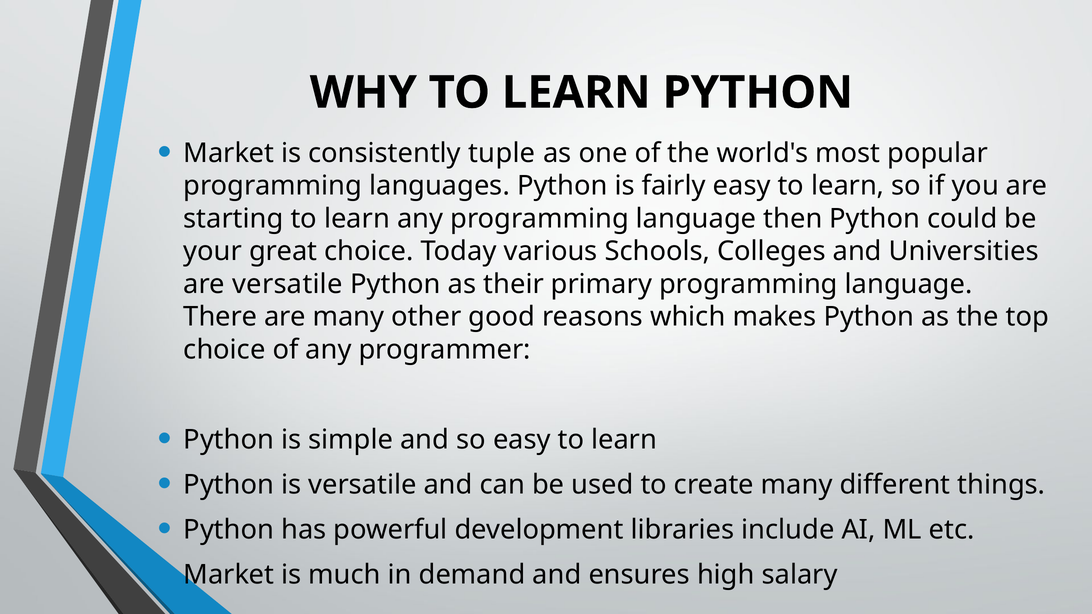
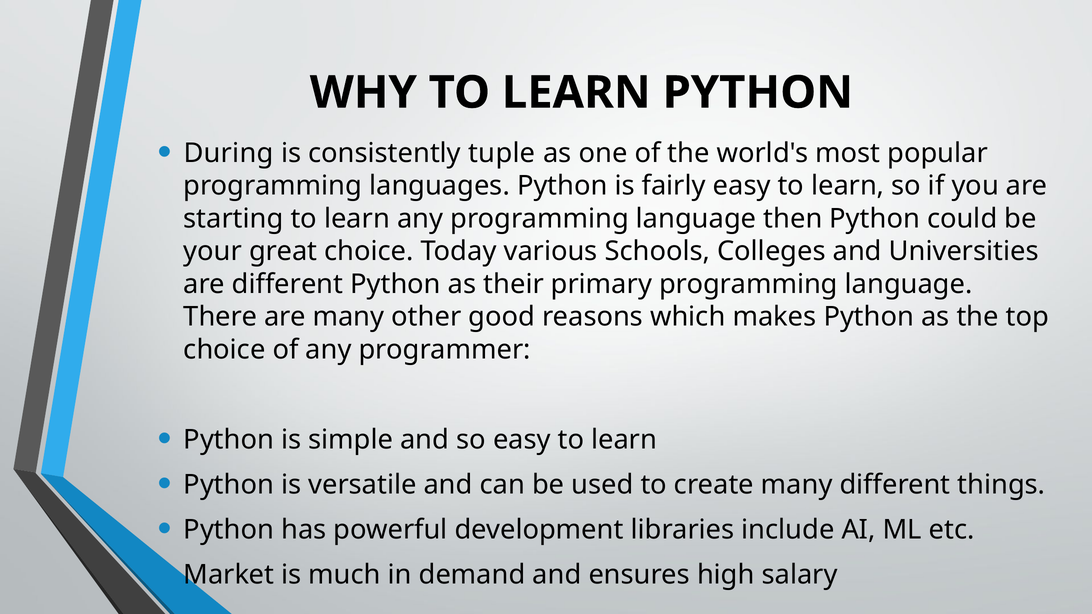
Market: Market -> During (229, 153)
are versatile: versatile -> different (288, 284)
